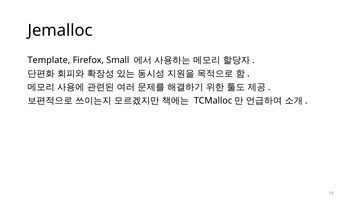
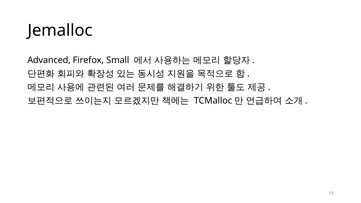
Template: Template -> Advanced (49, 60)
